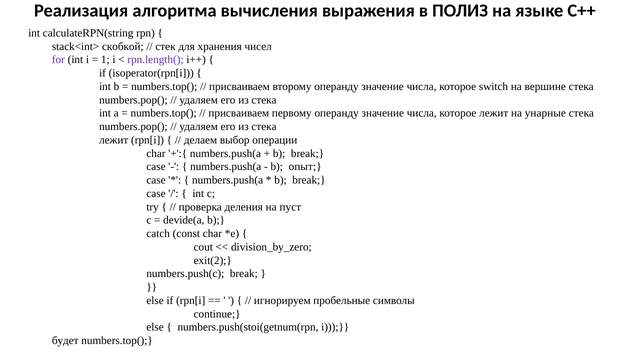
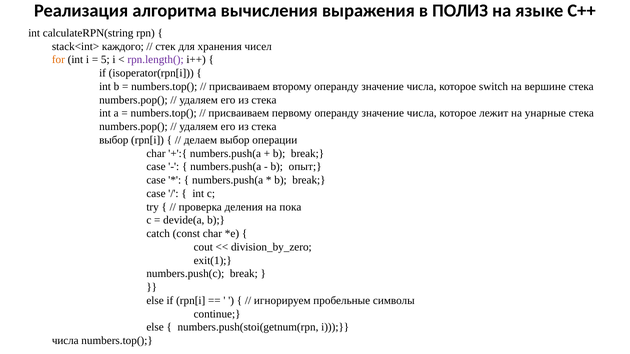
скобкой: скобкой -> каждого (123, 46)
for colour: purple -> orange (58, 60)
1: 1 -> 5 (105, 60)
лежит: лежит -> выбор (114, 140)
пуст: пуст -> пока (290, 207)
exit(2: exit(2 -> exit(1 (213, 261)
будет: будет -> числа (65, 341)
